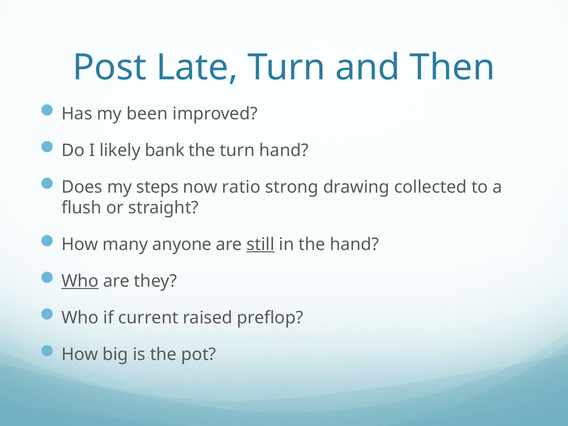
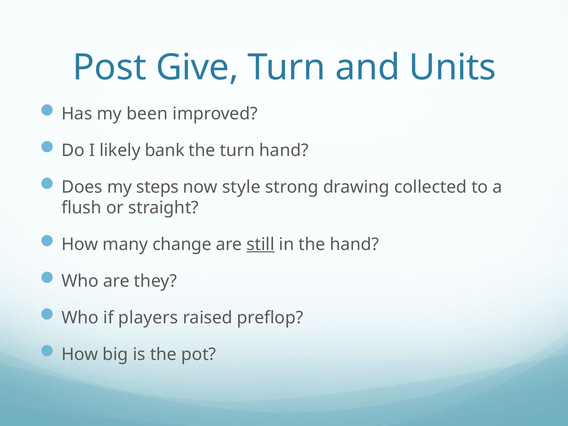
Late: Late -> Give (197, 68)
Then: Then -> Units (453, 68)
ratio: ratio -> style (241, 187)
anyone: anyone -> change (182, 245)
Who underline: present -> none (80, 281)
current: current -> players (148, 318)
